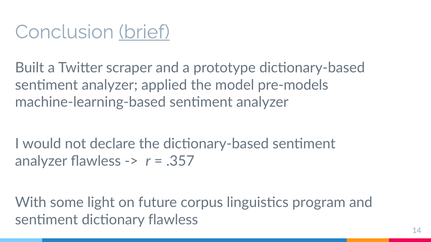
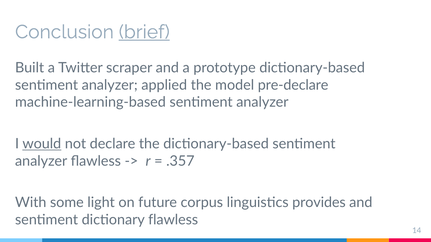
pre-models: pre-models -> pre-declare (293, 85)
would underline: none -> present (42, 144)
program: program -> provides (319, 203)
